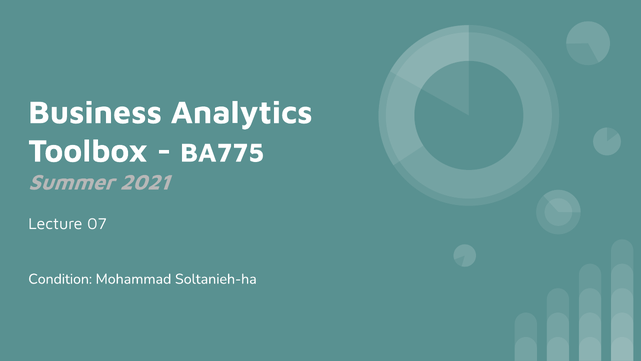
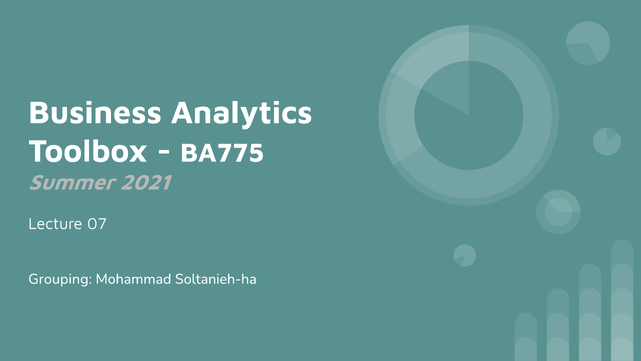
Condition: Condition -> Grouping (60, 279)
